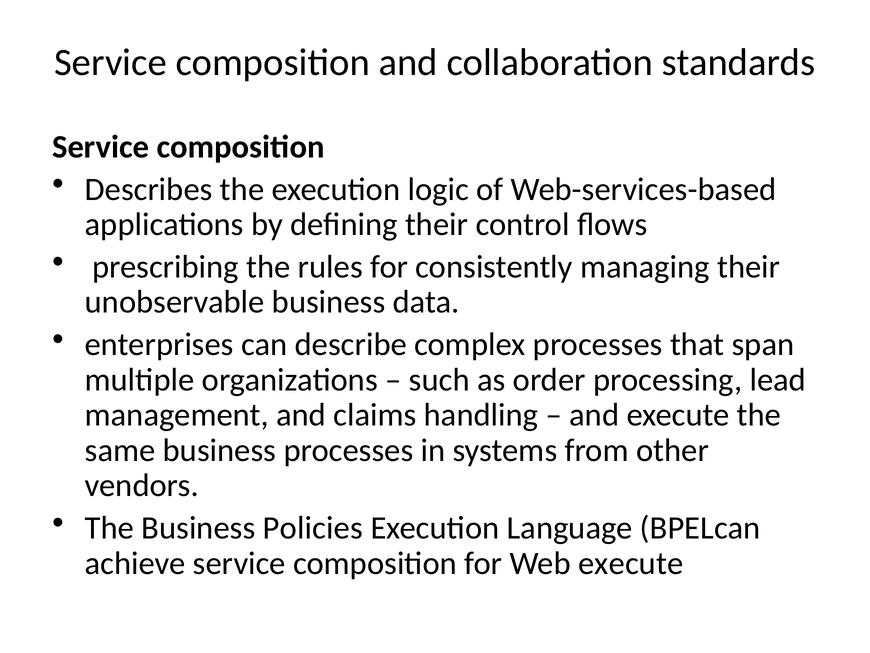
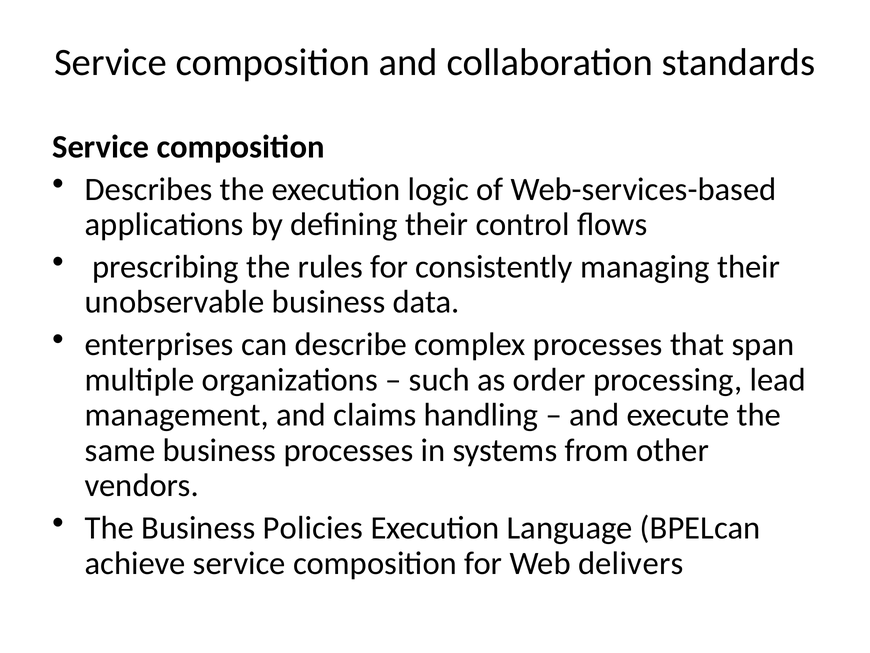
Web execute: execute -> delivers (631, 563)
